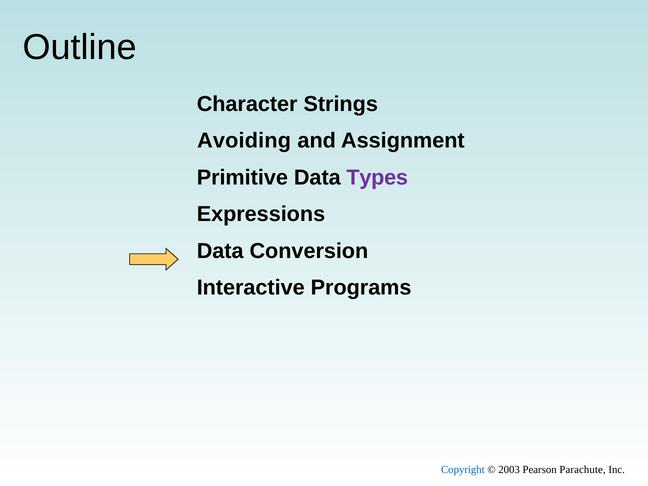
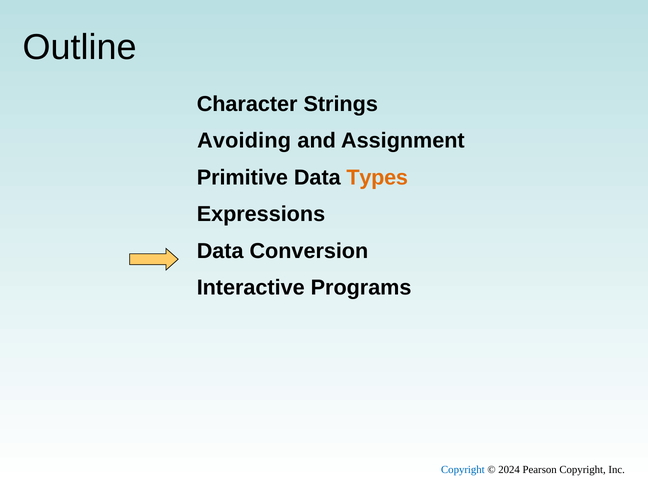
Types colour: purple -> orange (377, 177)
2003: 2003 -> 2024 (509, 469)
Pearson Parachute: Parachute -> Copyright (583, 469)
